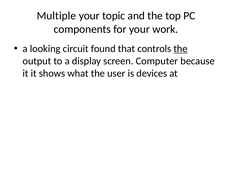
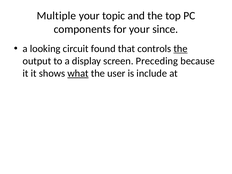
work: work -> since (165, 29)
Computer: Computer -> Preceding (157, 61)
what underline: none -> present (78, 73)
devices: devices -> include (152, 73)
